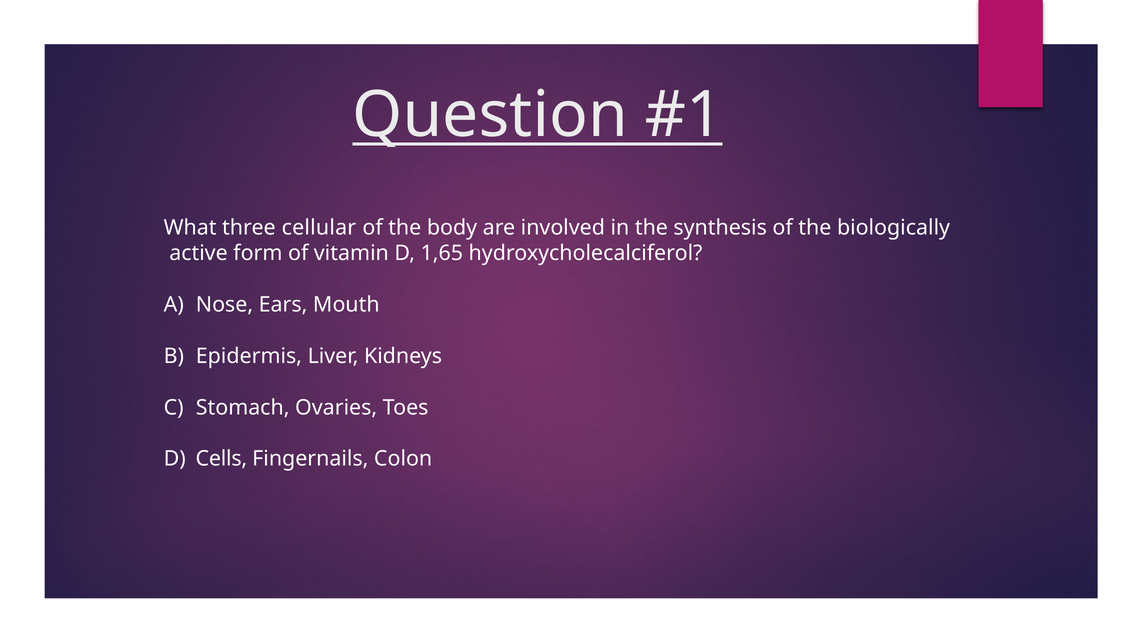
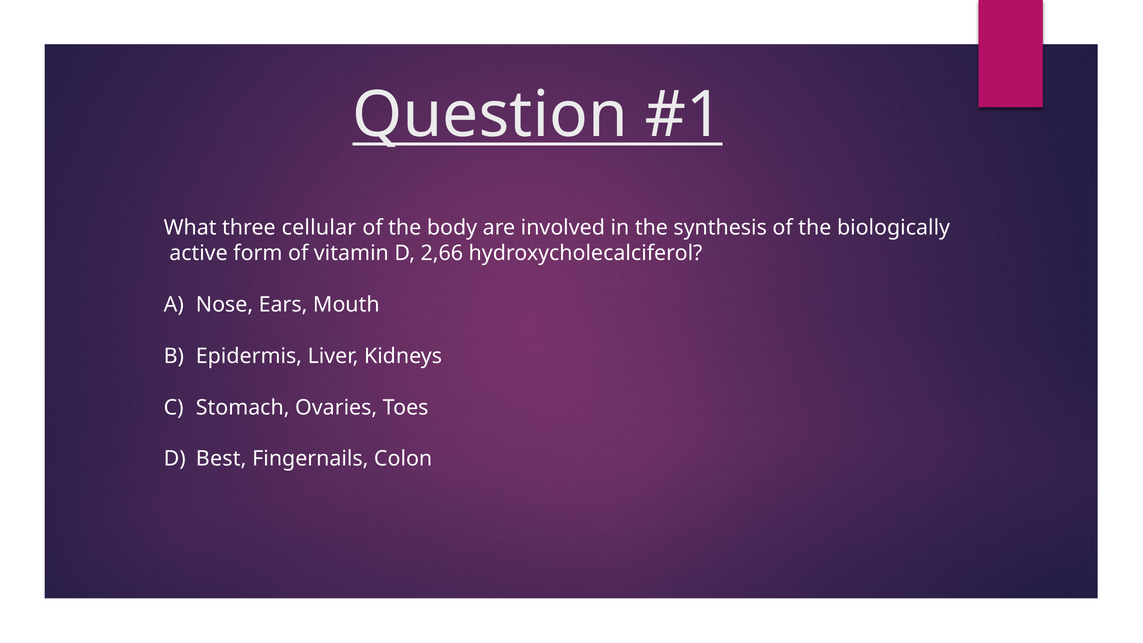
1,65: 1,65 -> 2,66 (442, 253)
Cells: Cells -> Best (221, 459)
